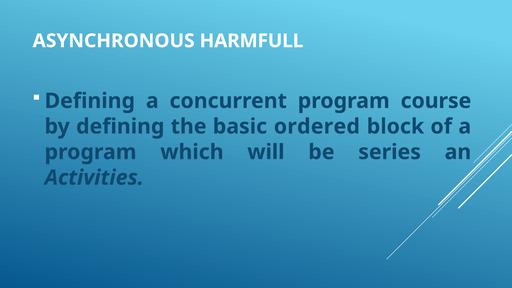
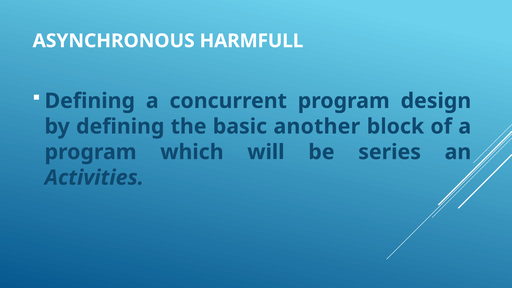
course: course -> design (436, 101)
ordered: ordered -> another (317, 126)
